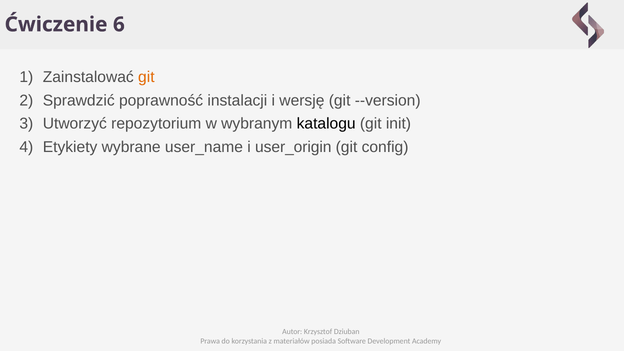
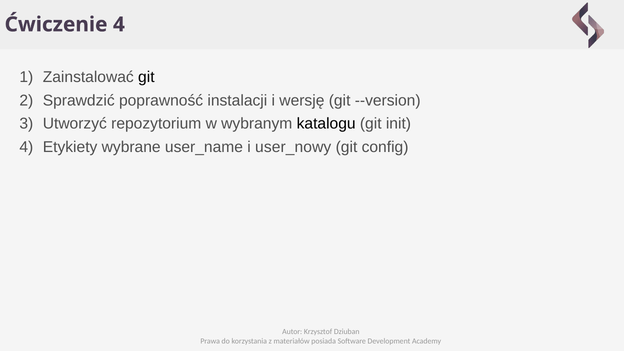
Ćwiczenie 6: 6 -> 4 (119, 24)
git colour: orange -> black (146, 77)
user_origin: user_origin -> user_nowy (293, 147)
